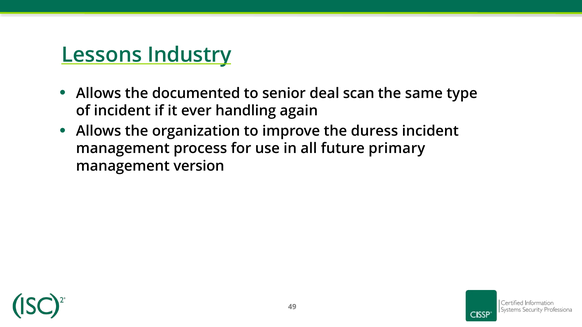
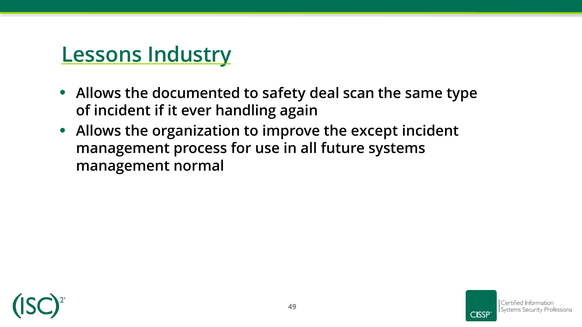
senior: senior -> safety (284, 93)
duress: duress -> except (374, 131)
primary: primary -> systems (397, 149)
version: version -> normal (199, 166)
